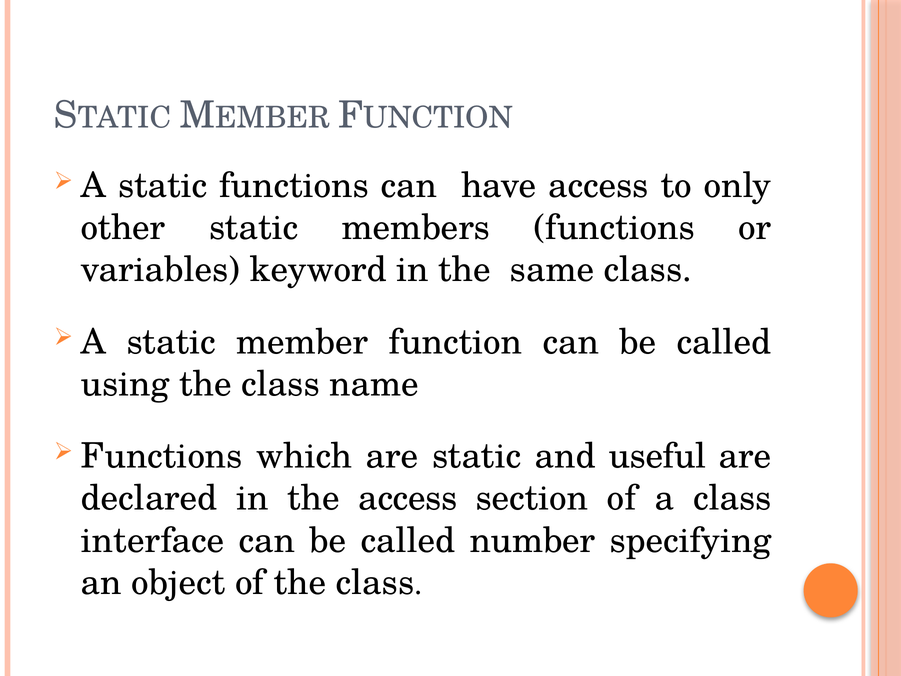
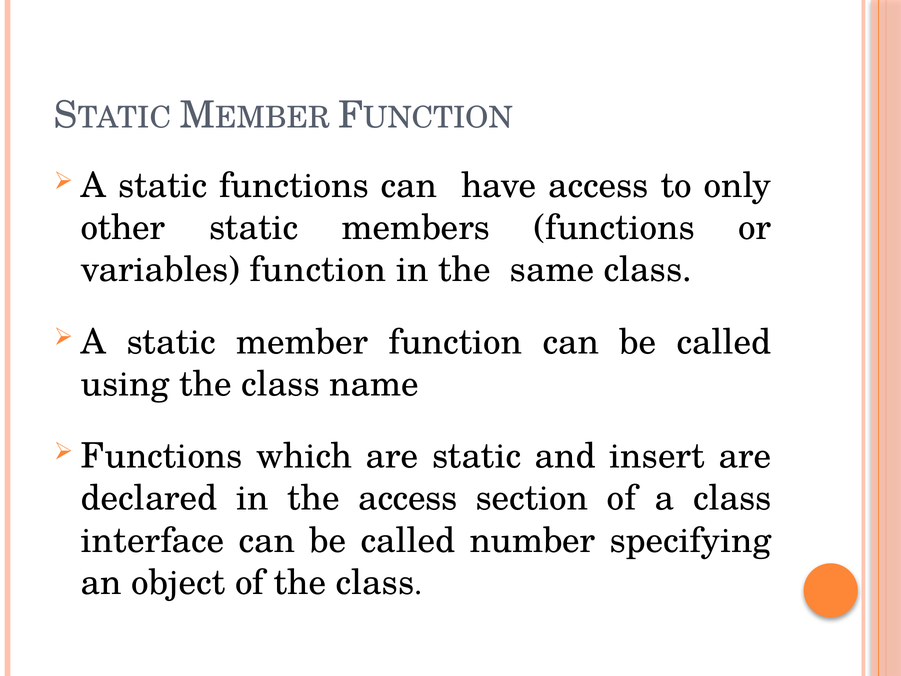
variables keyword: keyword -> function (318, 270)
useful: useful -> insert (657, 456)
